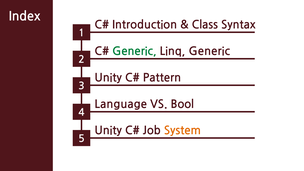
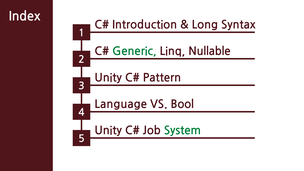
Class: Class -> Long (205, 25)
Linq Generic: Generic -> Nullable (209, 51)
System colour: orange -> green (182, 131)
